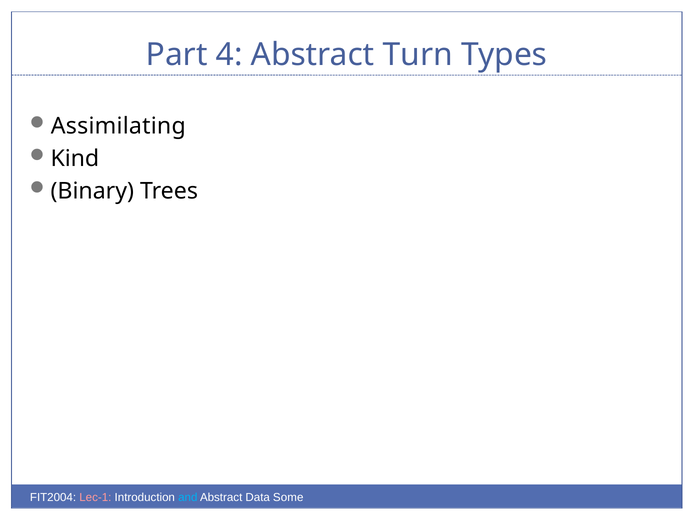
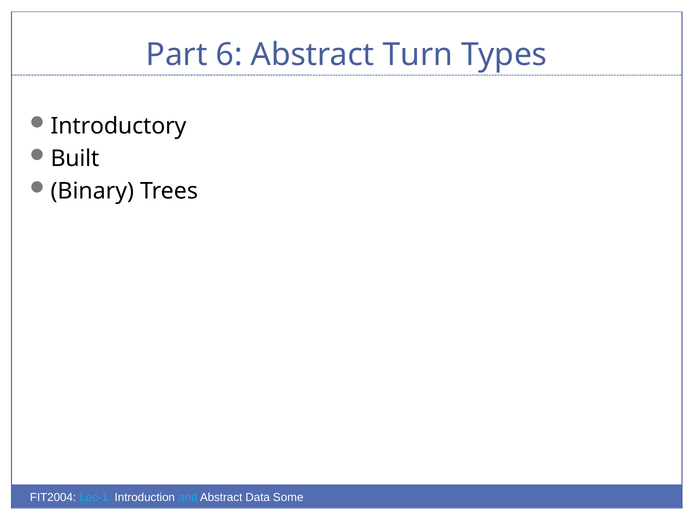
4: 4 -> 6 (229, 55)
Assimilating: Assimilating -> Introductory (118, 126)
Kind: Kind -> Built (75, 159)
Lec-1 colour: pink -> light blue (95, 498)
